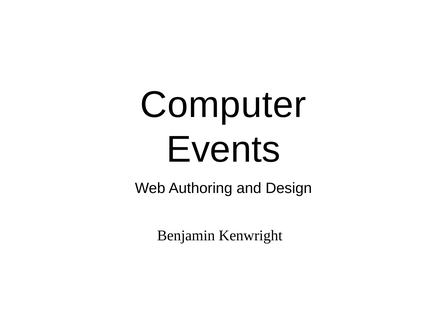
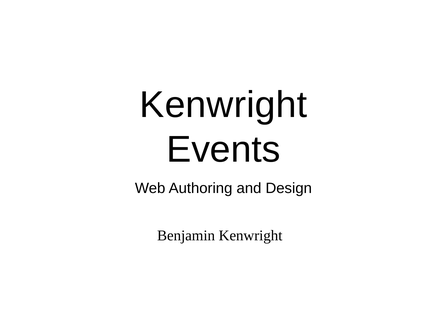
Computer: Computer -> Kenwright (223, 105)
